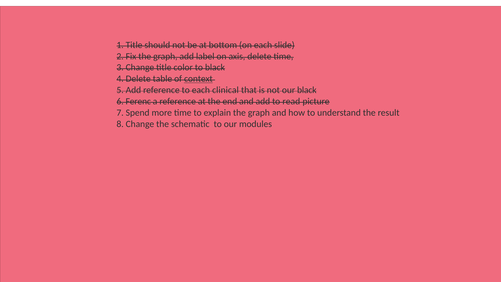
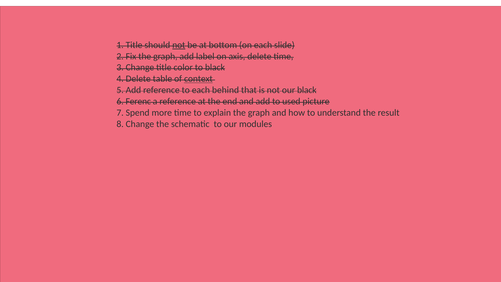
not underline: none -> present (179, 45)
clinical: clinical -> behind (225, 90)
read: read -> used (291, 101)
